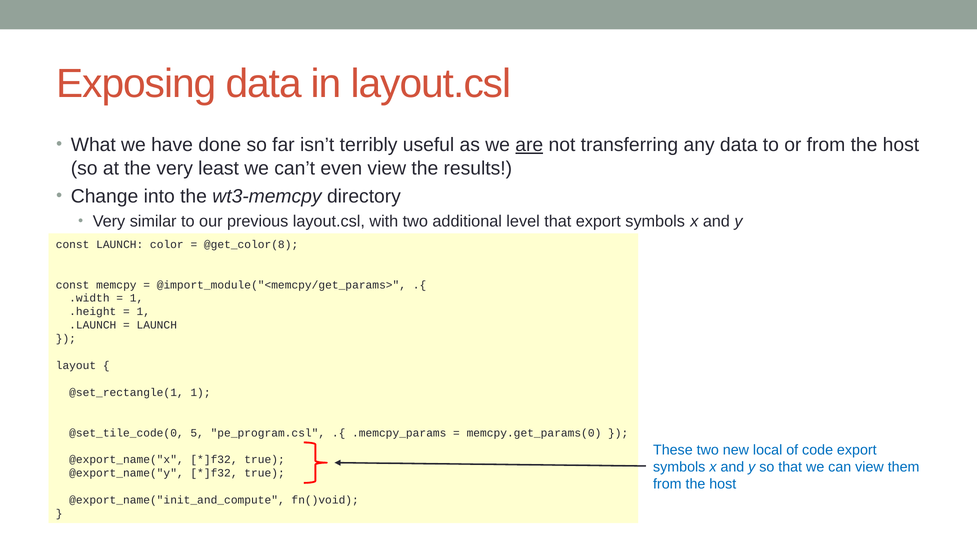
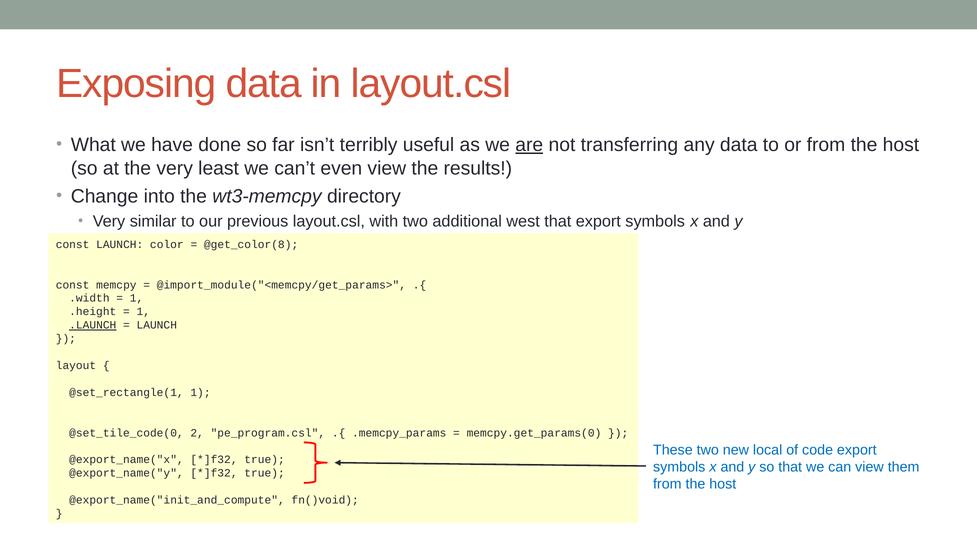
level: level -> west (523, 221)
.LAUNCH underline: none -> present (93, 325)
5: 5 -> 2 (197, 432)
